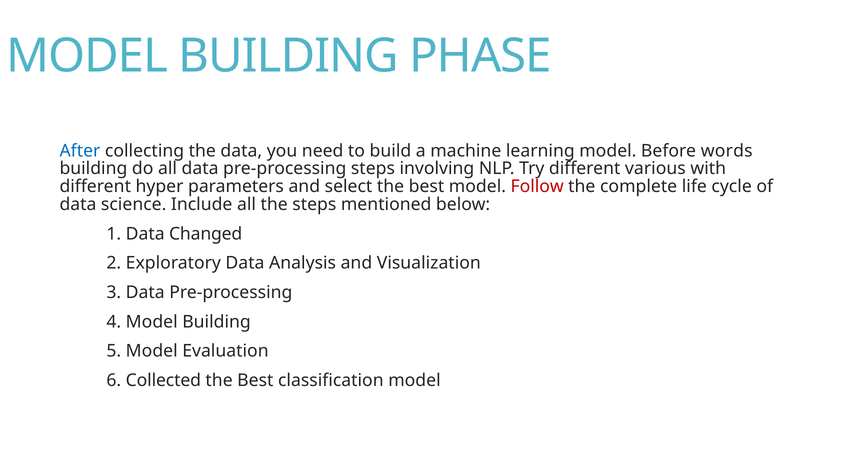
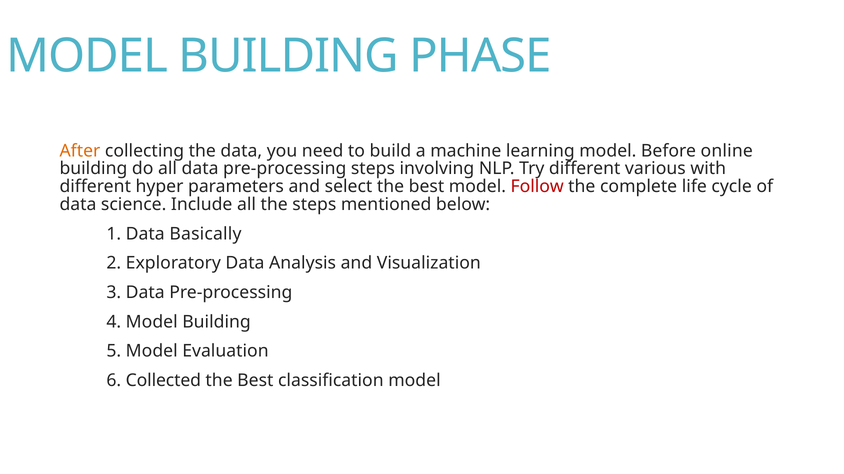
After colour: blue -> orange (80, 151)
words: words -> online (727, 151)
Changed: Changed -> Basically (205, 234)
